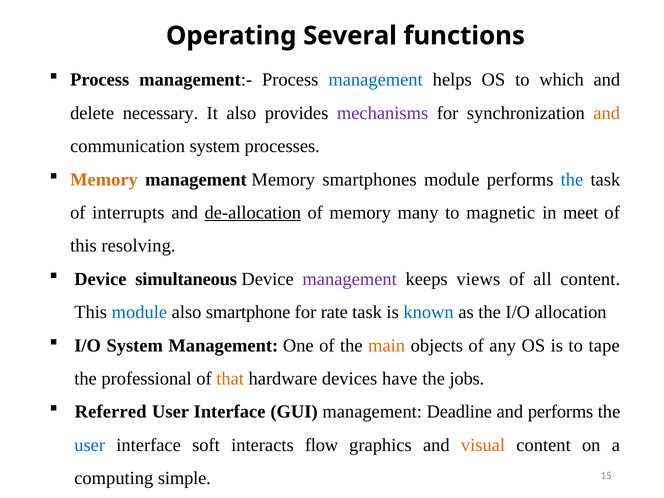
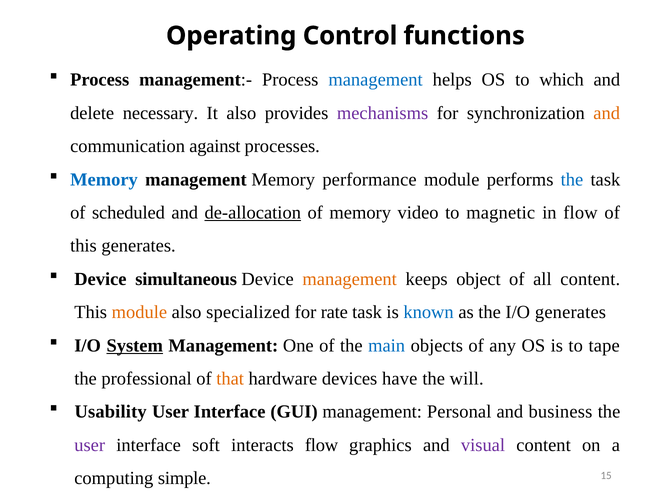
Several: Several -> Control (350, 36)
communication system: system -> against (215, 146)
Memory colour: orange -> blue (104, 179)
smartphones: smartphones -> performance (370, 179)
interrupts: interrupts -> scheduled (128, 213)
many: many -> video (418, 213)
in meet: meet -> flow (580, 213)
this resolving: resolving -> generates (139, 246)
management colour: purple -> orange (350, 279)
views: views -> object (478, 279)
module colour: blue -> orange (139, 312)
smartphone: smartphone -> specialized (248, 312)
I/O allocation: allocation -> generates (571, 312)
System underline: none -> present (135, 345)
main colour: orange -> blue (387, 345)
jobs: jobs -> will (467, 379)
Referred: Referred -> Usability (111, 412)
Deadline: Deadline -> Personal (459, 412)
and performs: performs -> business (560, 412)
user colour: blue -> purple (90, 445)
visual colour: orange -> purple (483, 445)
